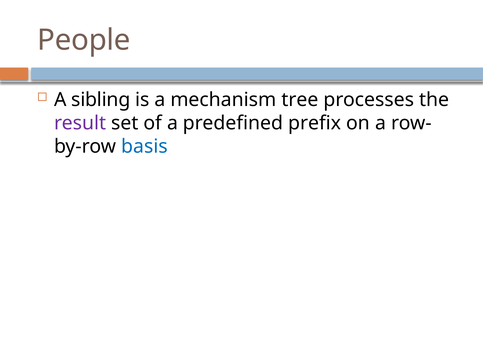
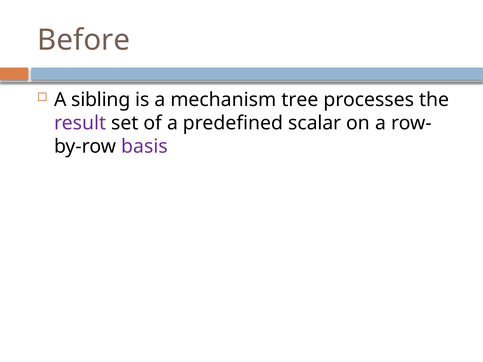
People: People -> Before (84, 40)
prefix: prefix -> scalar (315, 123)
basis colour: blue -> purple (144, 147)
